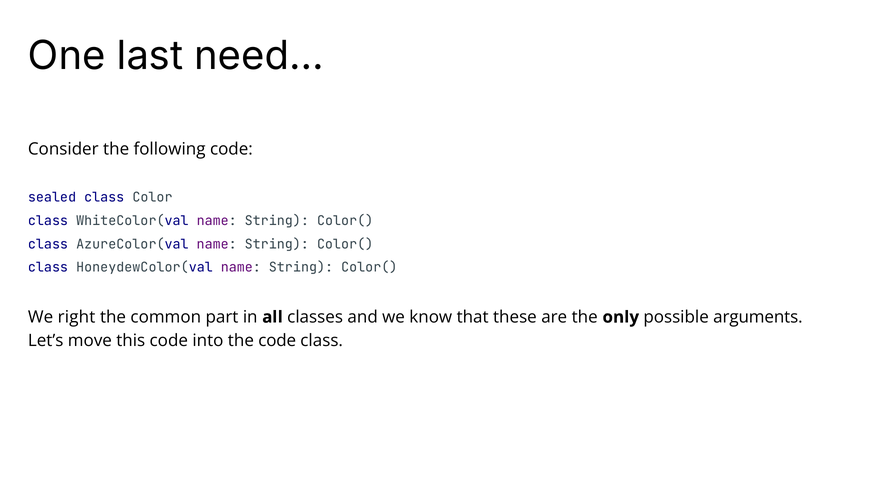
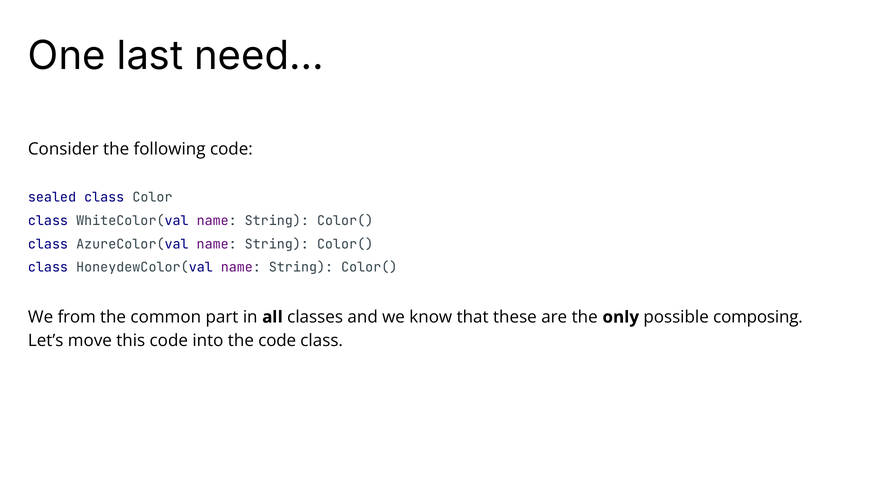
right: right -> from (77, 317)
arguments: arguments -> composing (758, 317)
